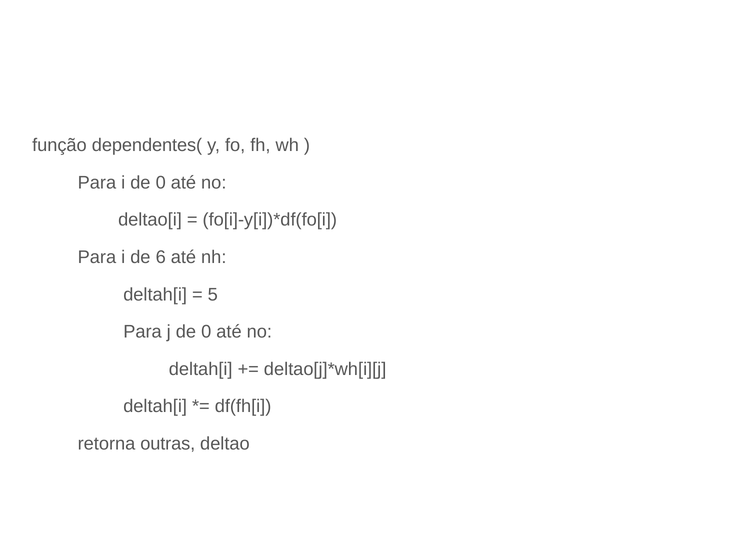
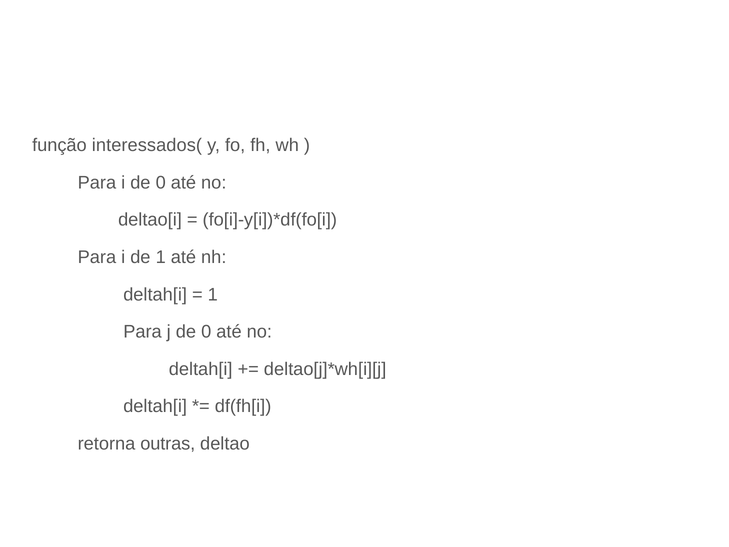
dependentes(: dependentes( -> interessados( (147, 145)
de 6: 6 -> 1 (161, 257)
5: 5 -> 1 (213, 294)
